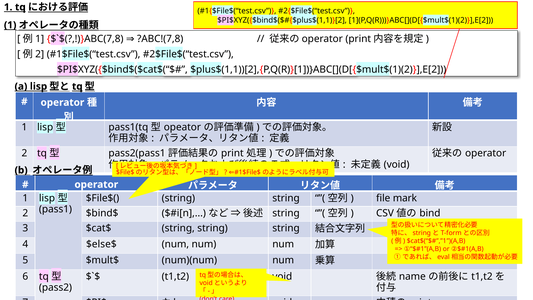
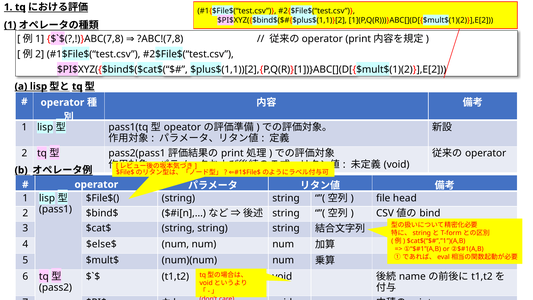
mark: mark -> head (405, 198)
